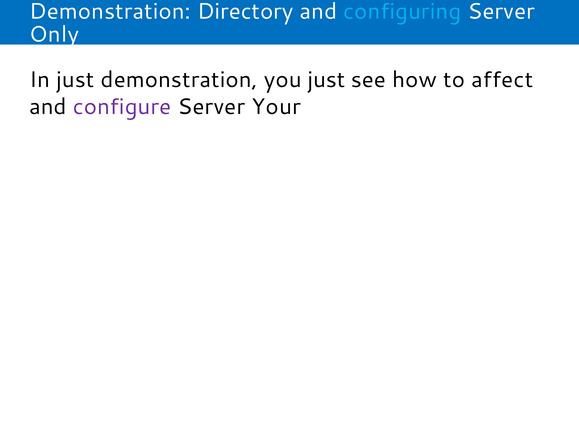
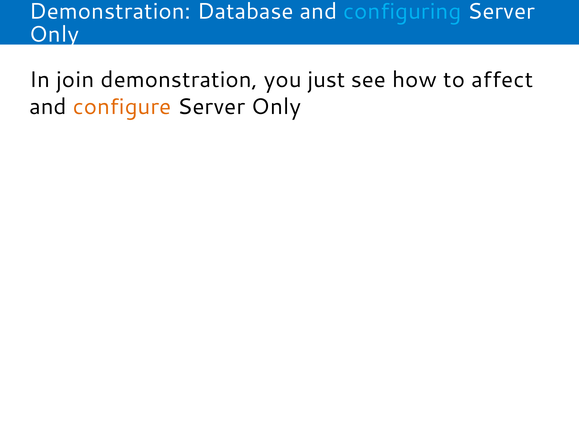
Directory: Directory -> Database (245, 11)
In just: just -> join (75, 80)
configure colour: purple -> orange (122, 107)
Your: Your -> Only (276, 107)
